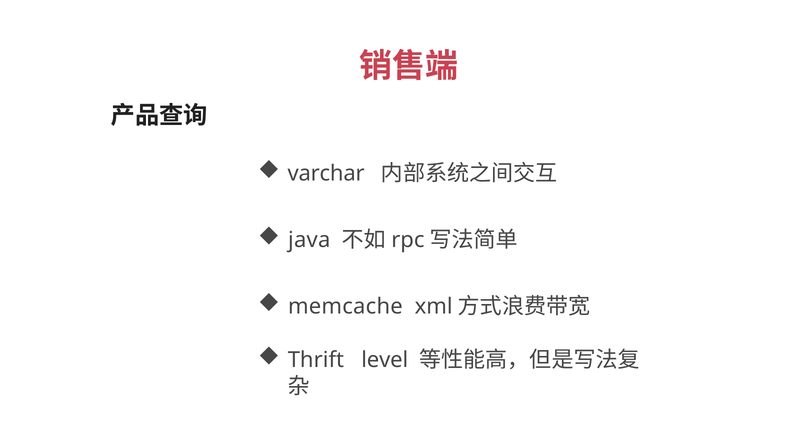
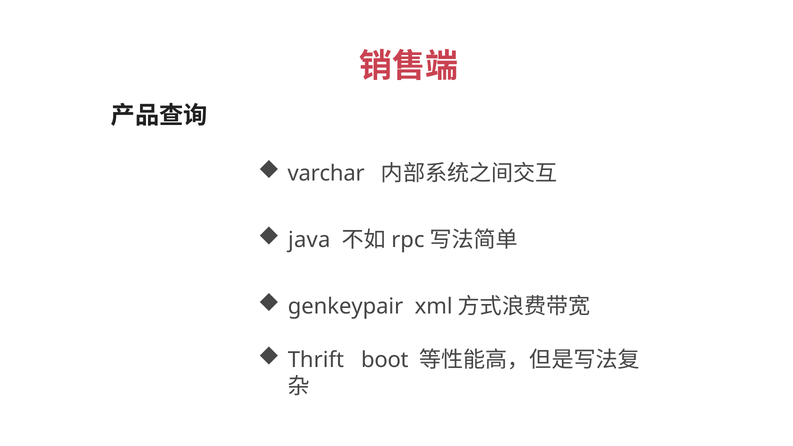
memcache: memcache -> genkeypair (346, 306)
level: level -> boot (385, 360)
